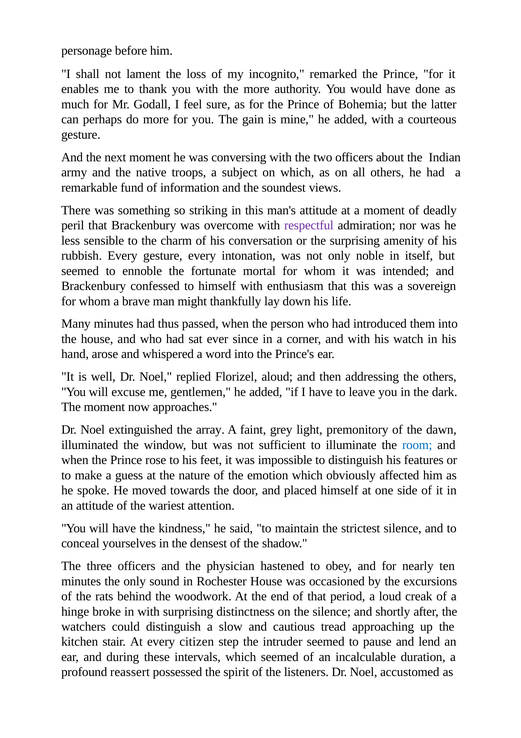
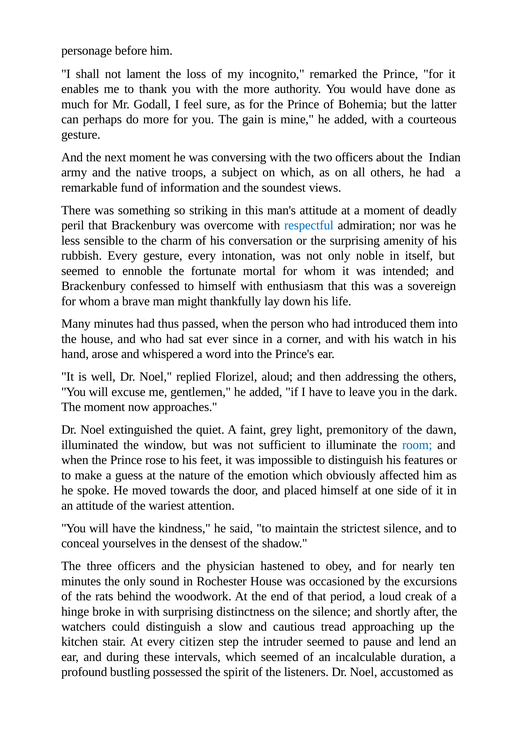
respectful colour: purple -> blue (309, 225)
array: array -> quiet (210, 429)
reassert: reassert -> bustling (130, 671)
